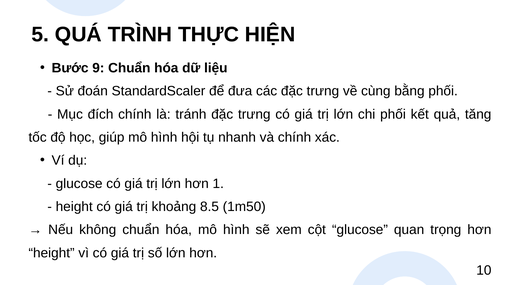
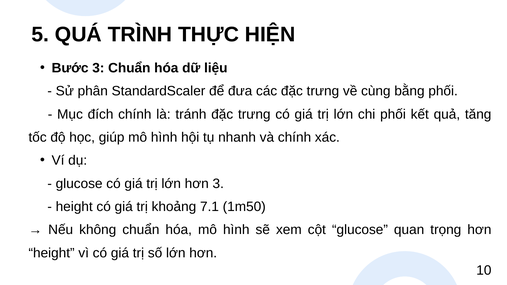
Bước 9: 9 -> 3 (98, 68)
đoán: đoán -> phân (93, 91)
hơn 1: 1 -> 3 (218, 184)
8.5: 8.5 -> 7.1 (209, 207)
